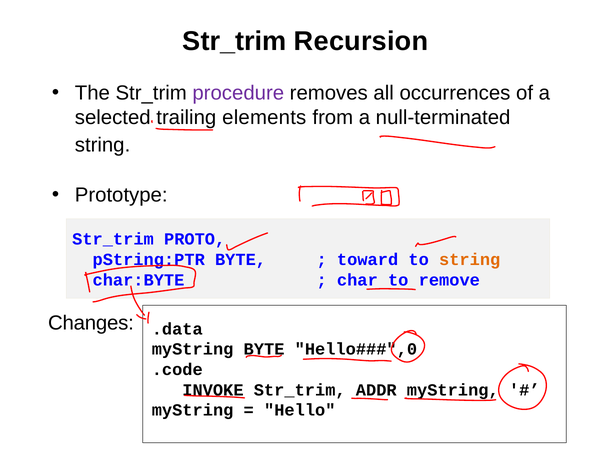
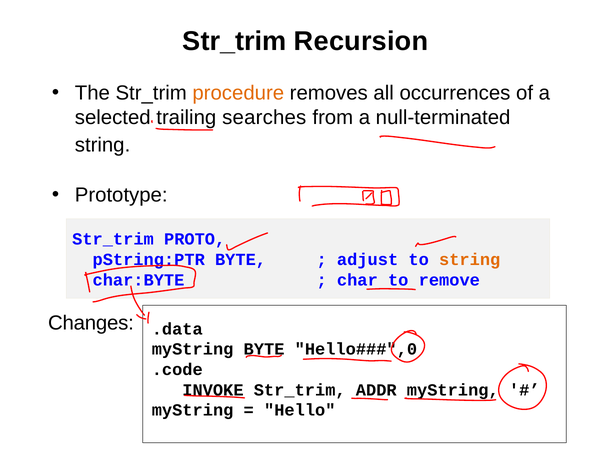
procedure colour: purple -> orange (238, 93)
elements: elements -> searches (264, 118)
toward: toward -> adjust (368, 260)
